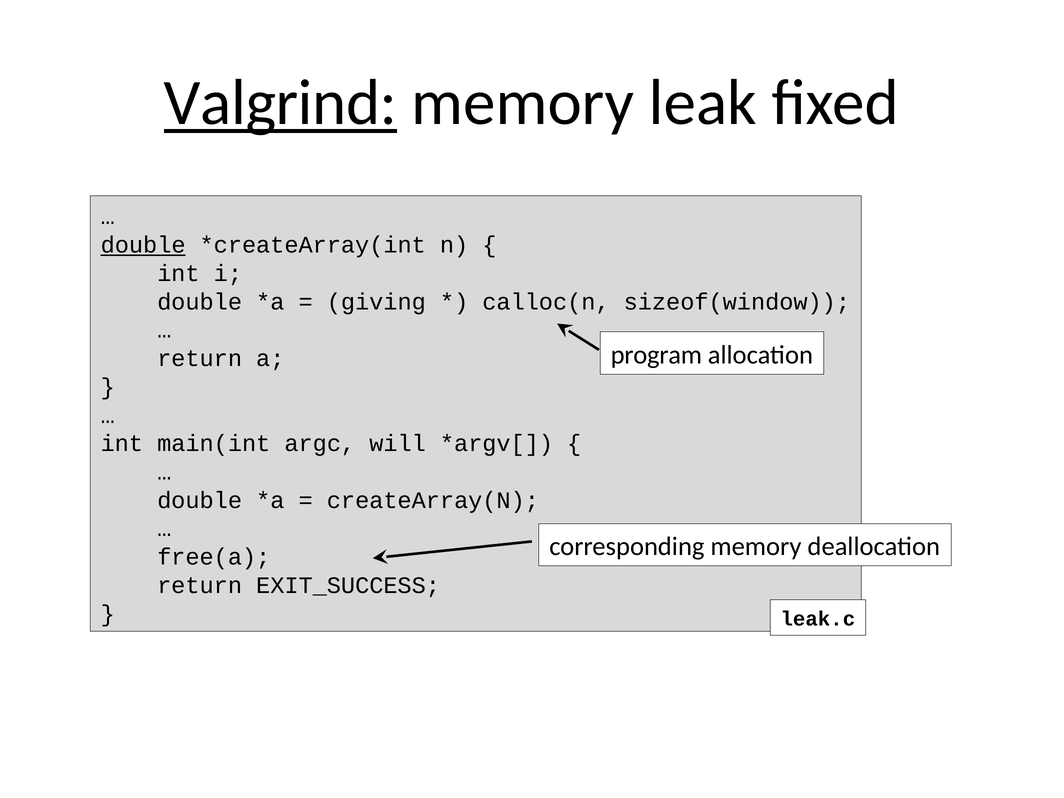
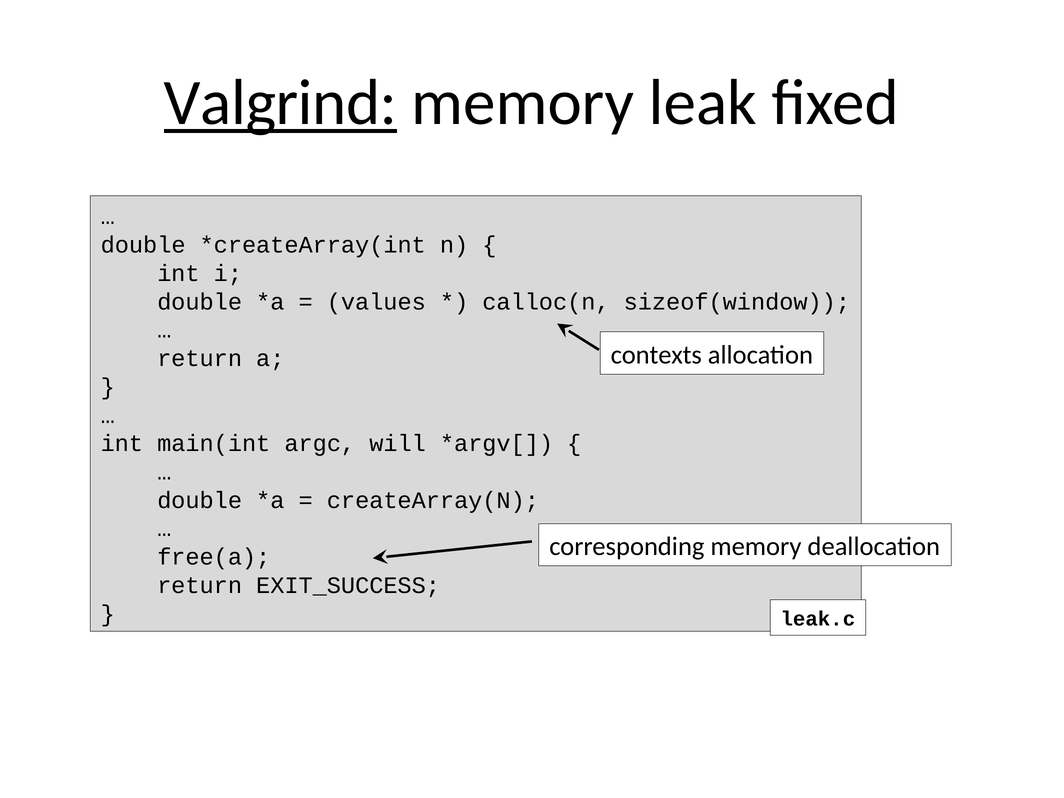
double underline: present -> none (143, 245)
giving: giving -> values (376, 302)
program: program -> contexts (656, 355)
